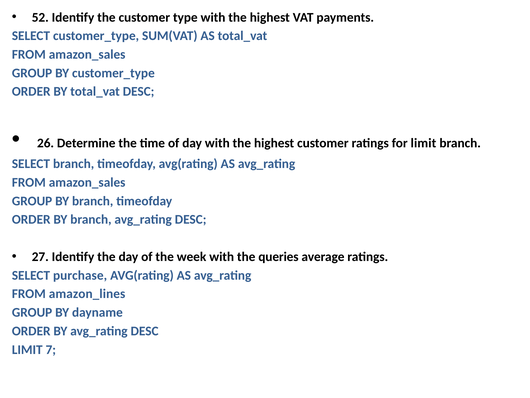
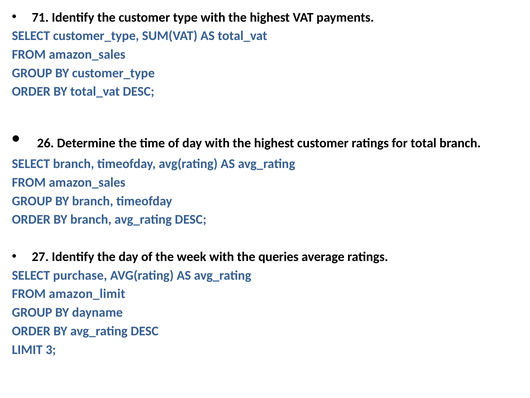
52: 52 -> 71 (40, 17)
for limit: limit -> total (424, 143)
amazon_lines: amazon_lines -> amazon_limit (87, 294)
7: 7 -> 3 (51, 349)
